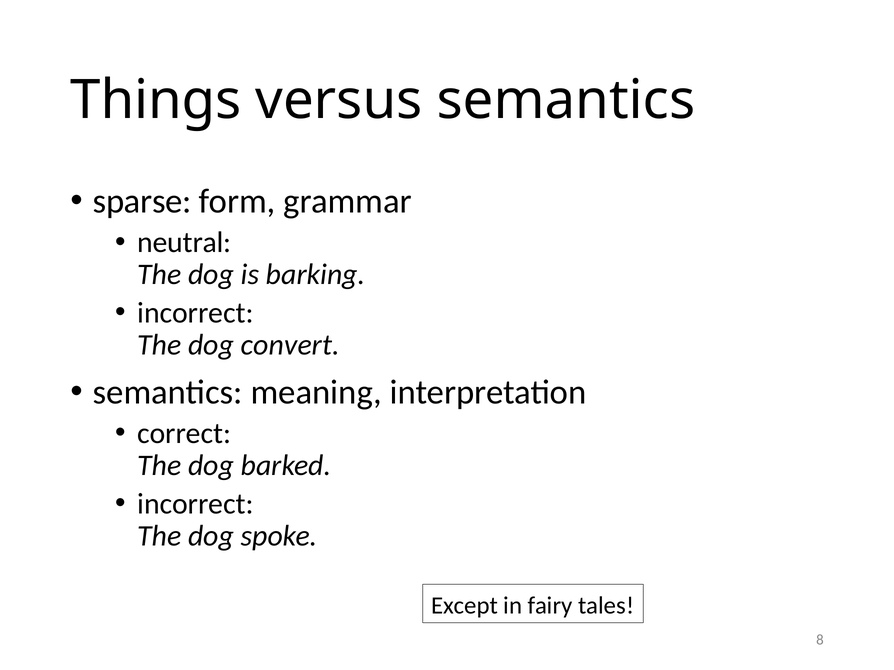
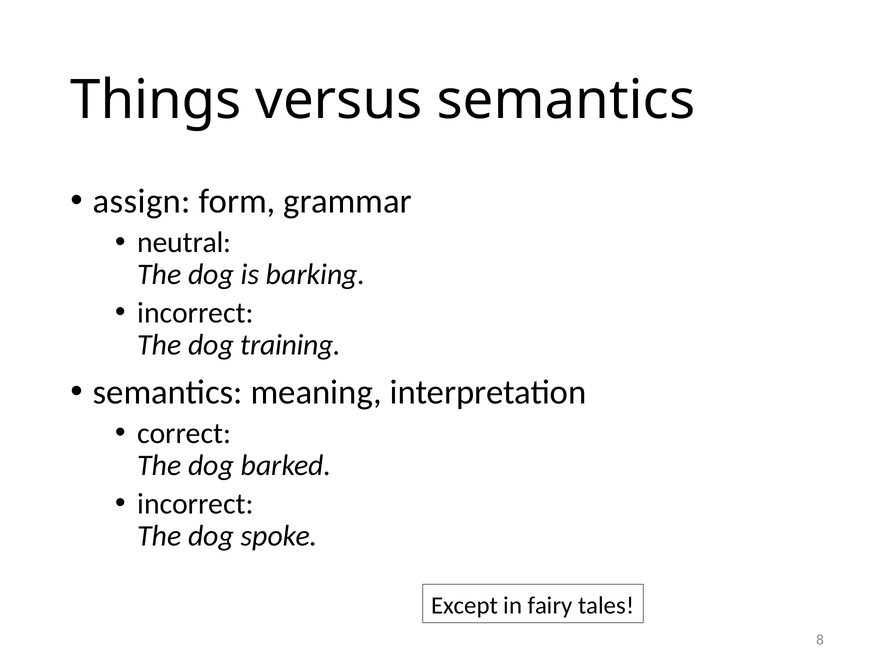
sparse: sparse -> assign (142, 201)
convert: convert -> training (291, 345)
